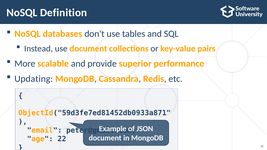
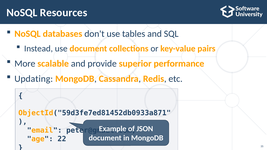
Definition: Definition -> Resources (64, 13)
